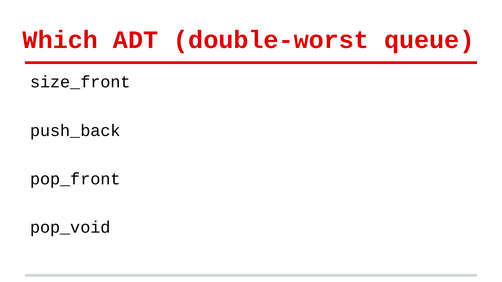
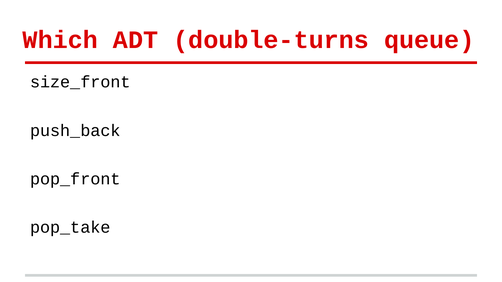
double-worst: double-worst -> double-turns (271, 40)
pop_void: pop_void -> pop_take (70, 228)
